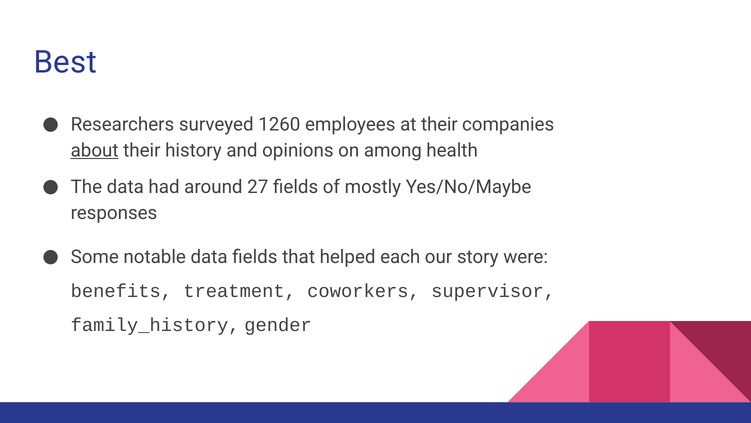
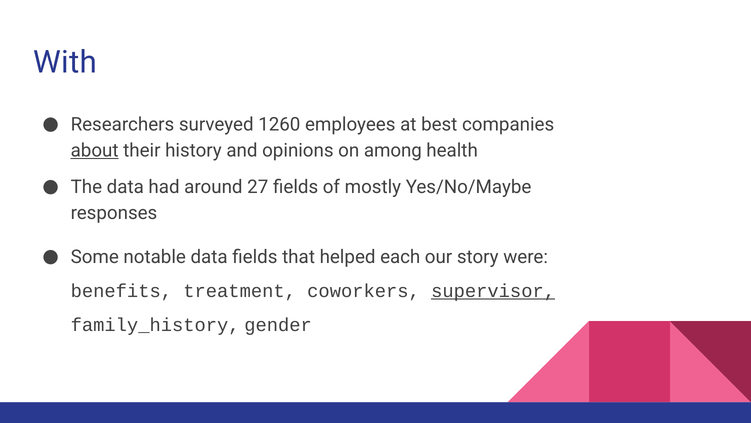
Best: Best -> With (65, 62)
at their: their -> best (439, 124)
supervisor underline: none -> present (493, 291)
